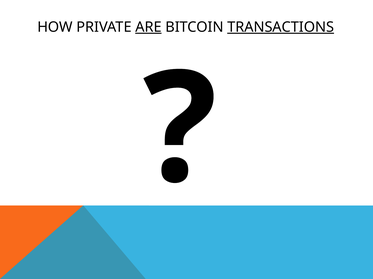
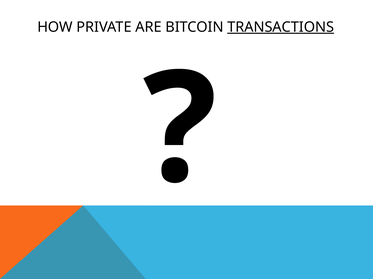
ARE underline: present -> none (148, 27)
